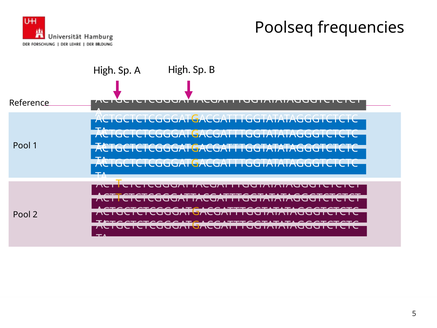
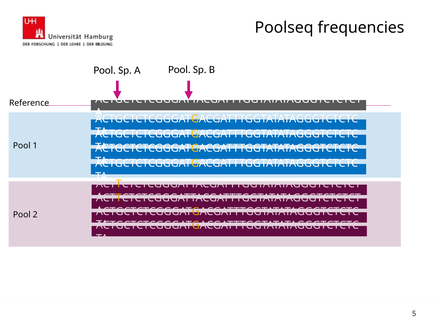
High: High -> Pool (105, 70)
A High: High -> Pool (179, 69)
